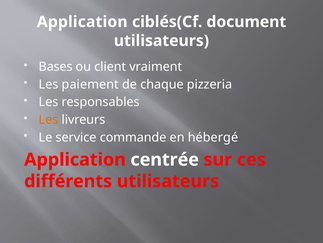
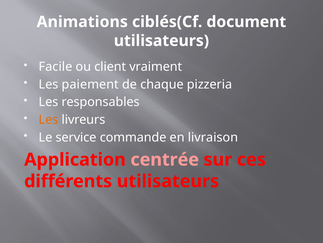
Application: Application -> Animations (82, 22)
Bases: Bases -> Facile (56, 67)
hébergé: hébergé -> livraison (213, 137)
centrée colour: white -> pink (165, 159)
